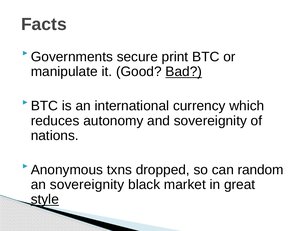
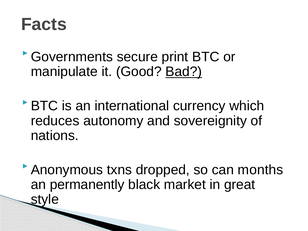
random: random -> months (261, 170)
an sovereignity: sovereignity -> permanently (87, 185)
style underline: present -> none (45, 199)
